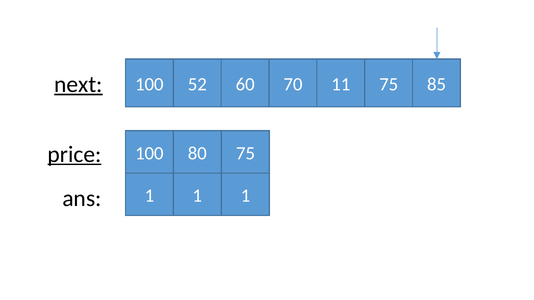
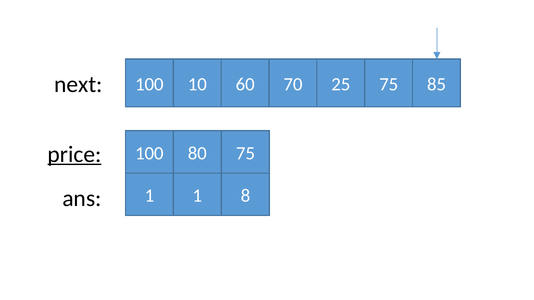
next underline: present -> none (78, 84)
52: 52 -> 10 (197, 84)
11: 11 -> 25 (341, 84)
1 1: 1 -> 8 (245, 196)
